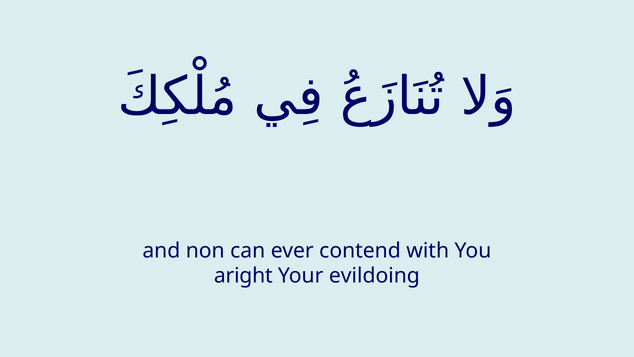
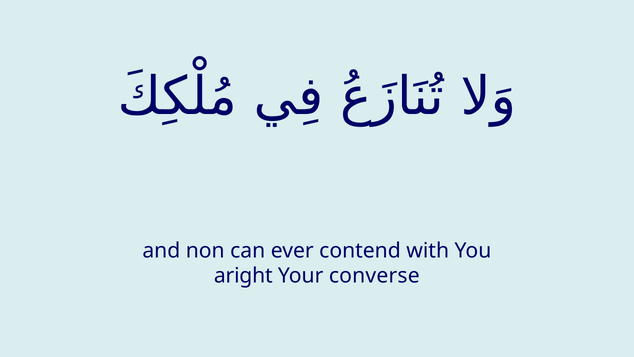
evildoing: evildoing -> converse (374, 276)
